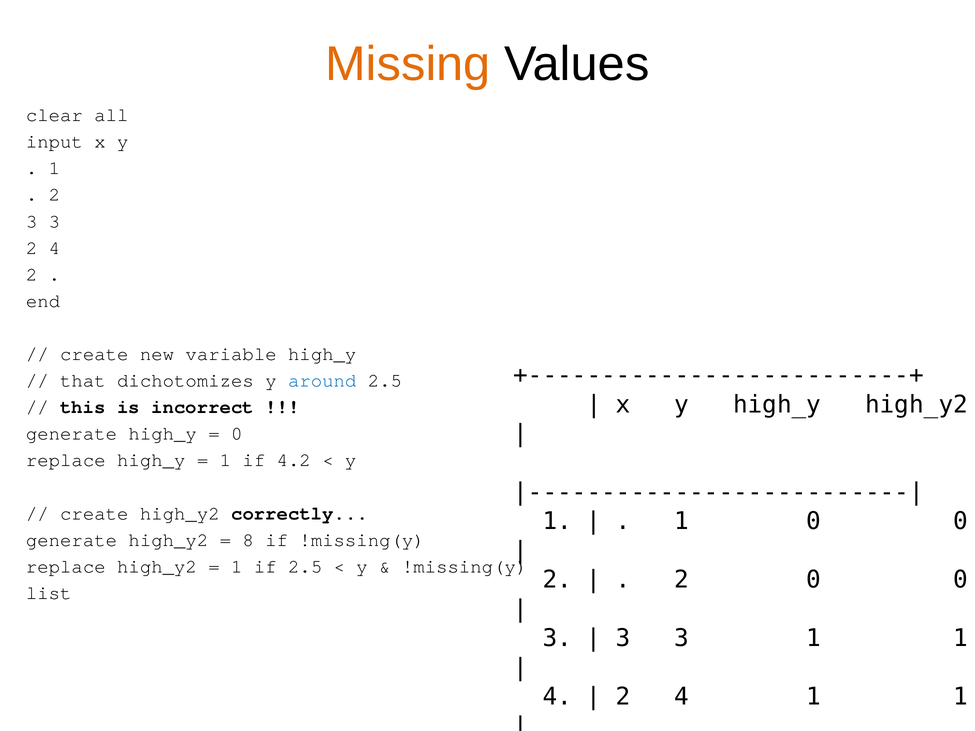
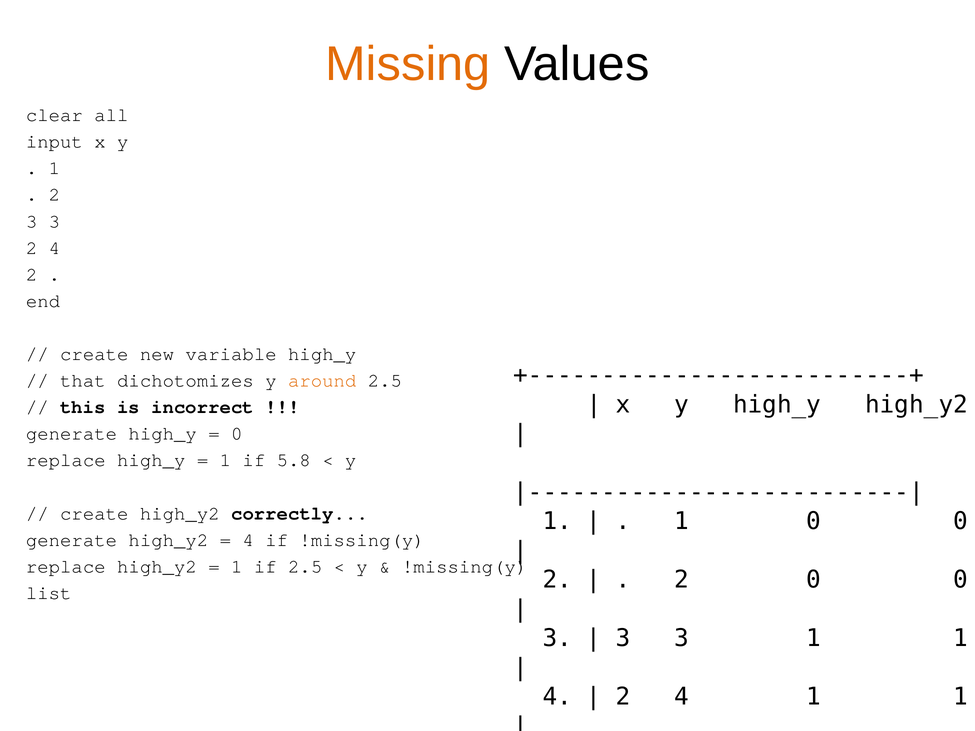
around colour: blue -> orange (322, 381)
4.2: 4.2 -> 5.8 (294, 460)
8: 8 -> 4 (248, 540)
